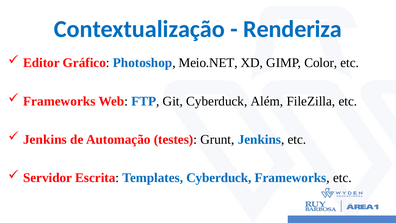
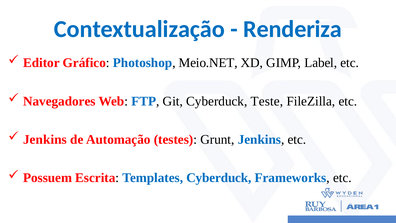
Color: Color -> Label (321, 63)
Frameworks: Frameworks -> Navegadores (59, 101)
Além: Além -> Teste (267, 101)
Servidor: Servidor -> Possuem (48, 178)
